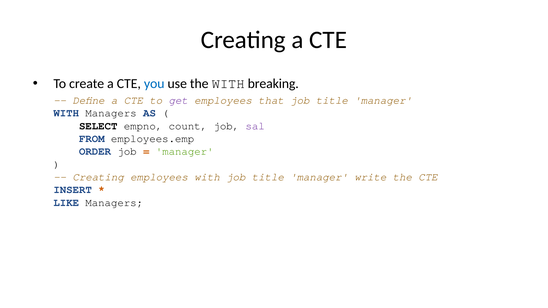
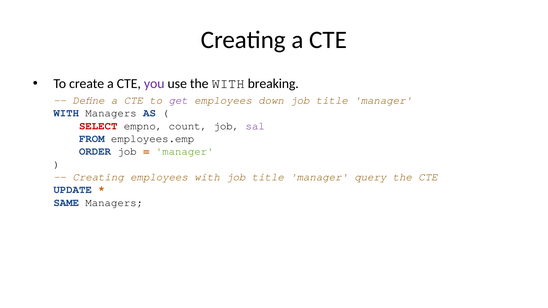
you colour: blue -> purple (154, 84)
that: that -> down (271, 100)
SELECT colour: black -> red (98, 126)
write: write -> query (370, 177)
INSERT: INSERT -> UPDATE (73, 190)
LIKE: LIKE -> SAME (66, 203)
